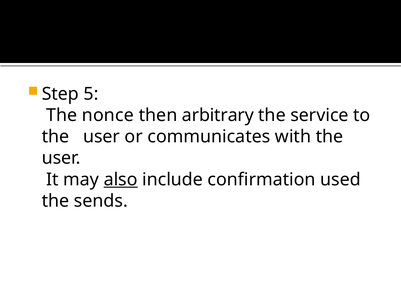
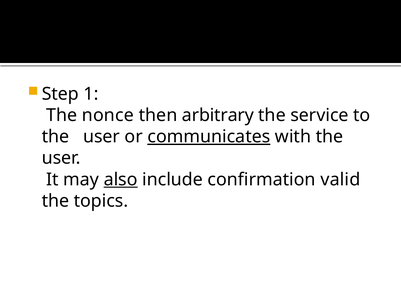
5: 5 -> 1 (91, 94)
communicates underline: none -> present (209, 137)
used: used -> valid (340, 179)
sends: sends -> topics (101, 201)
